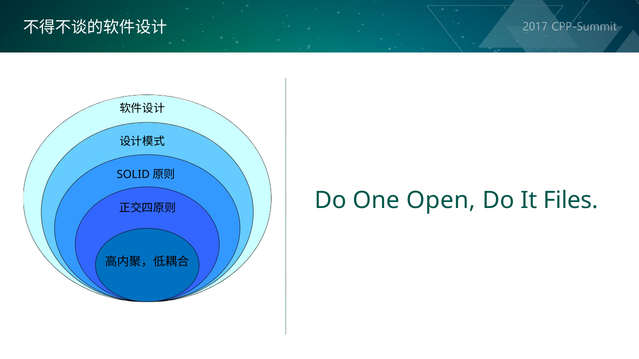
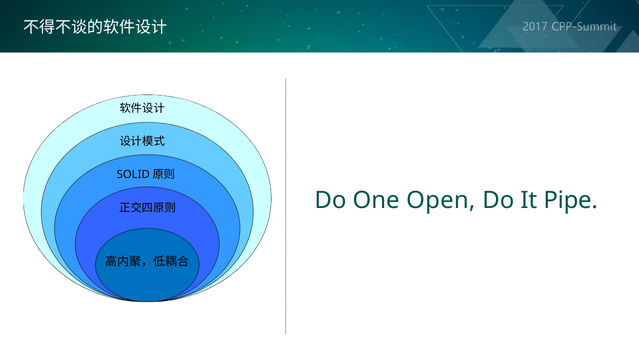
Files: Files -> Pipe (571, 200)
